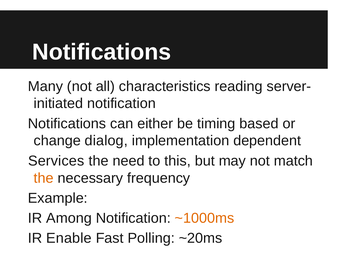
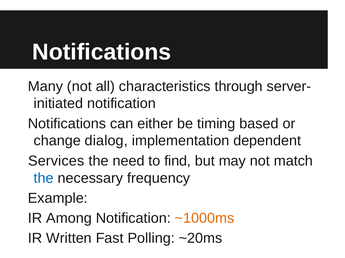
reading: reading -> through (239, 87)
this: this -> find (178, 161)
the colour: orange -> blue (44, 179)
Enable: Enable -> Written (69, 239)
